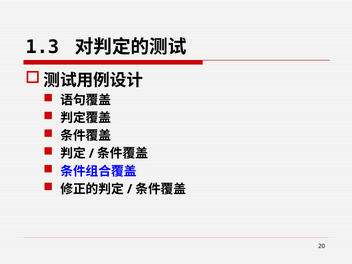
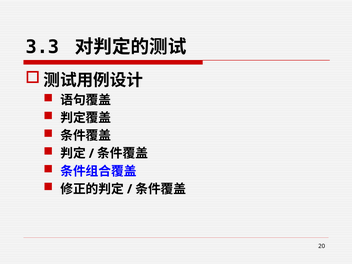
1.3: 1.3 -> 3.3 (42, 47)
